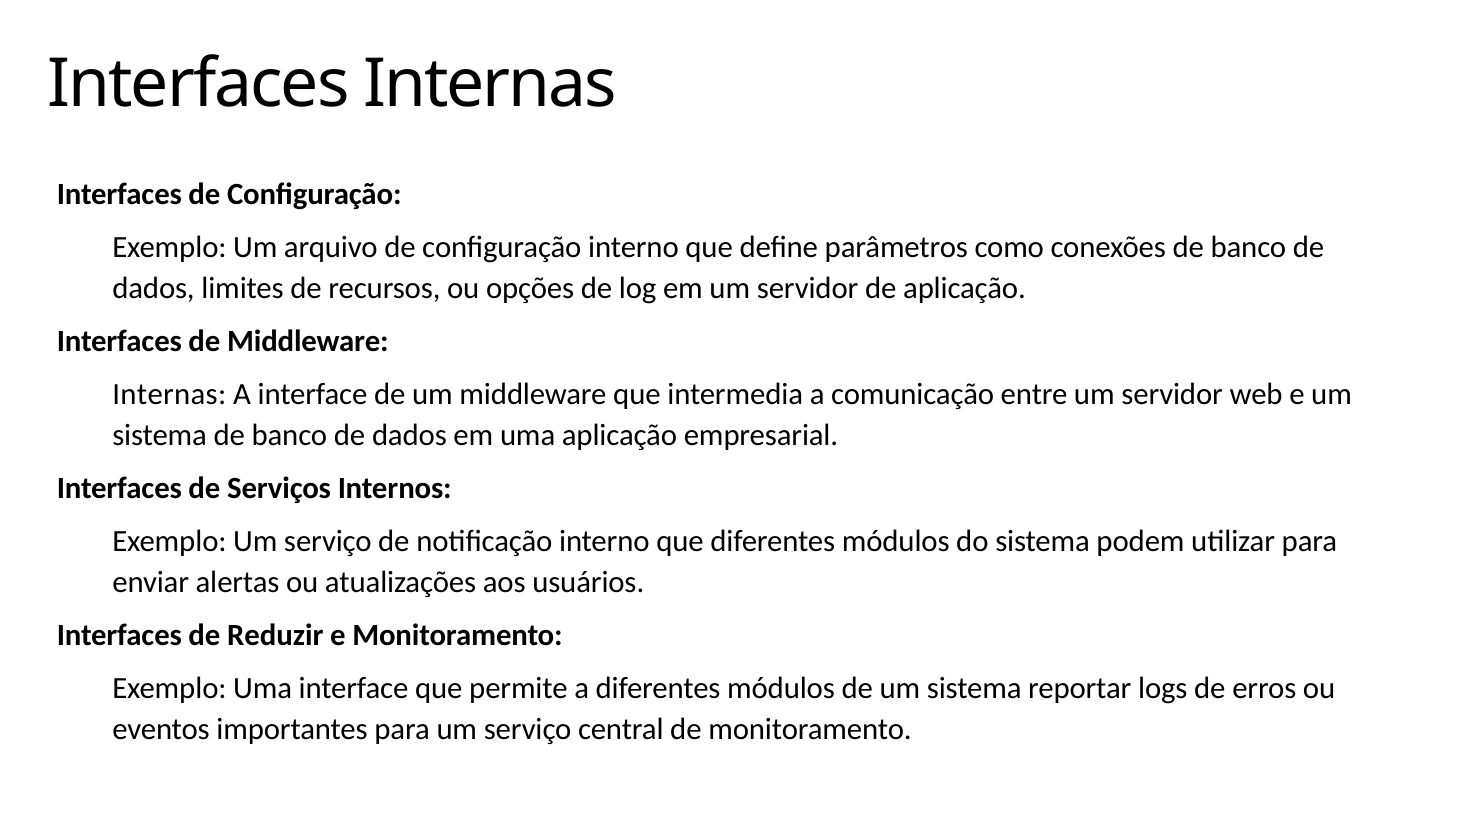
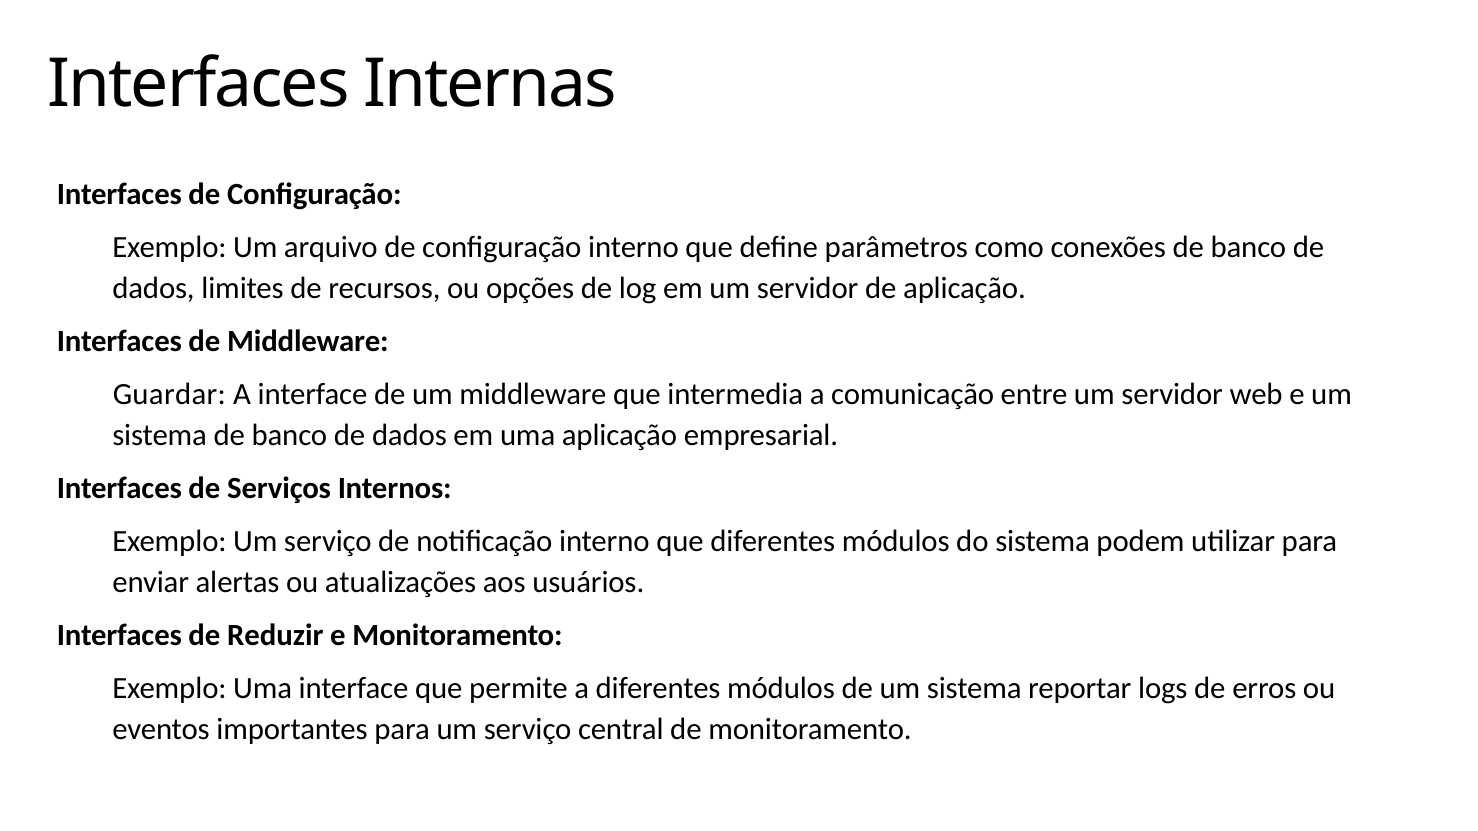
Internas: Internas -> Guardar (169, 395)
